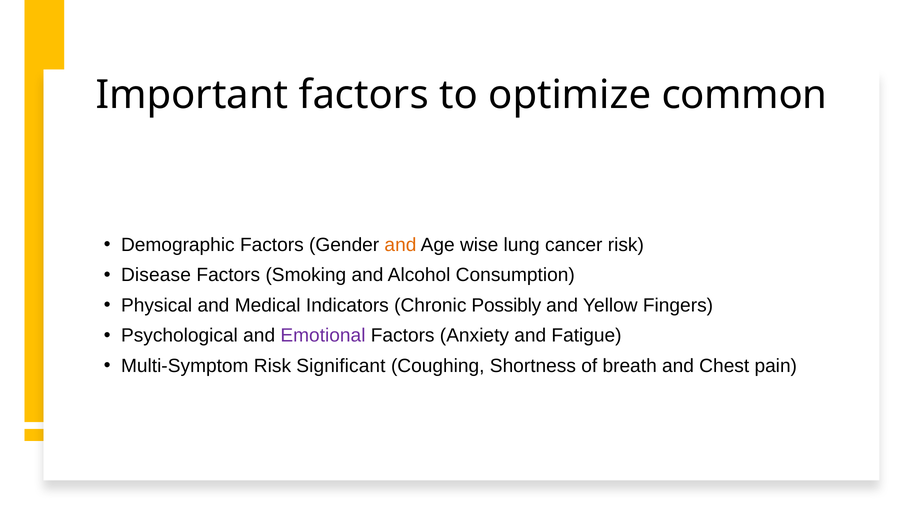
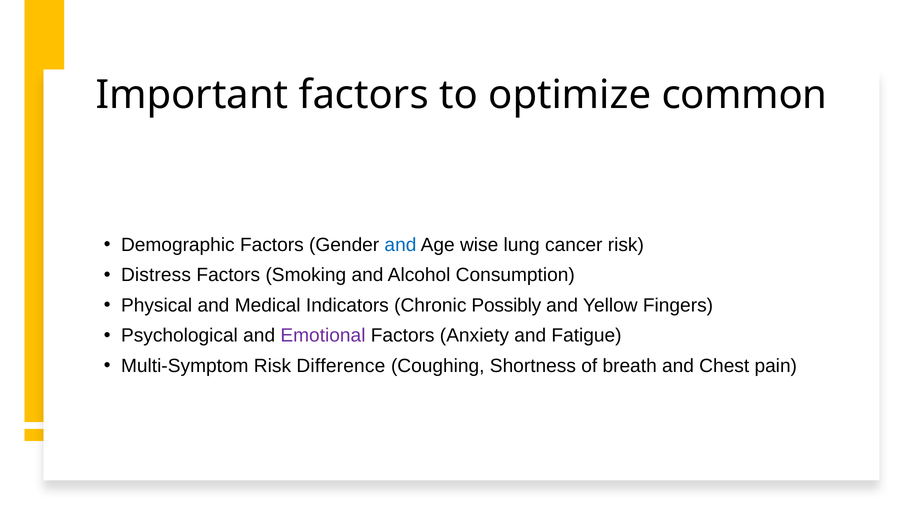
and colour: orange -> blue (400, 245)
Disease: Disease -> Distress (156, 275)
Significant: Significant -> Difference (341, 366)
